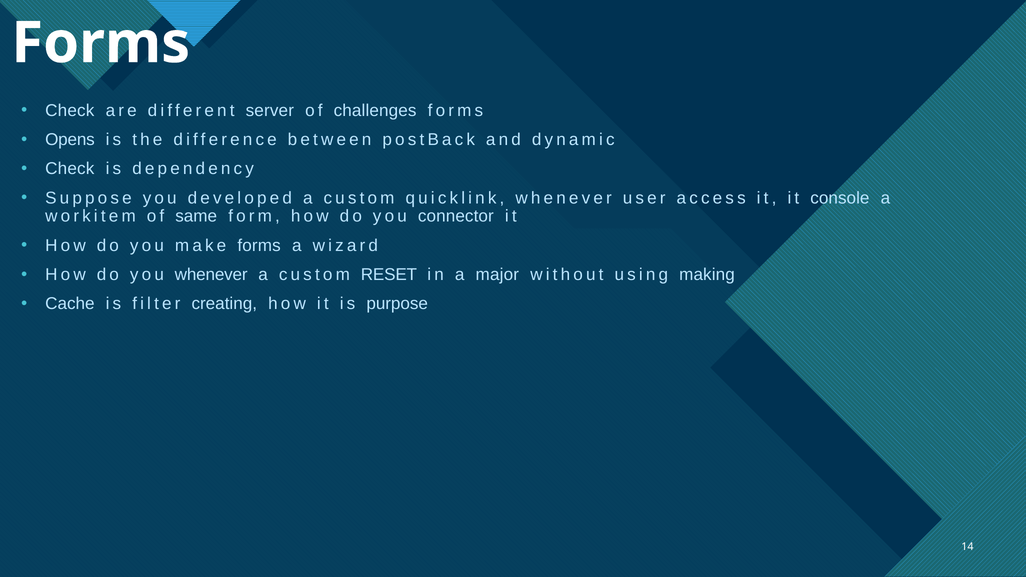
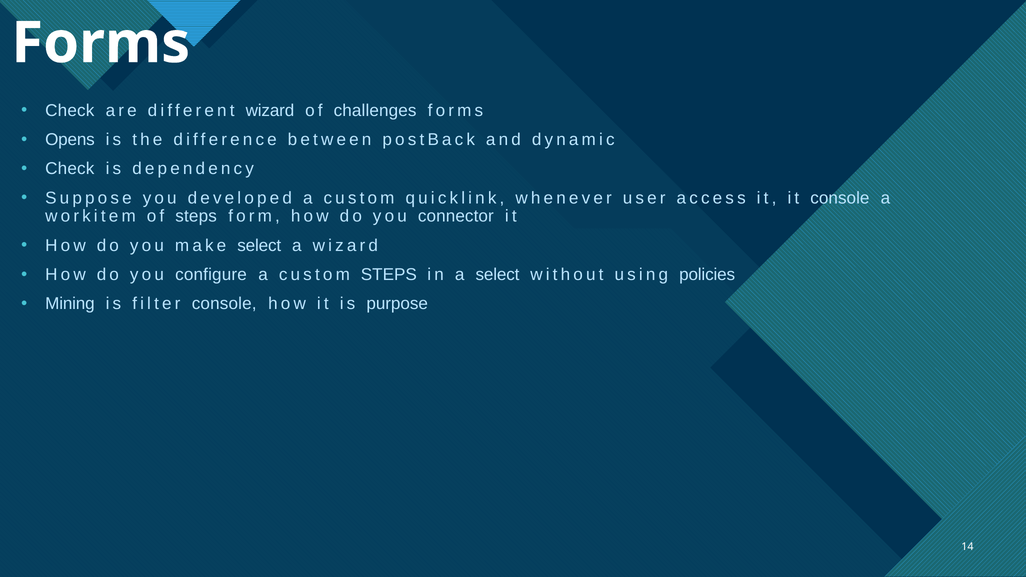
different server: server -> wizard (270, 111)
of same: same -> steps (196, 216)
make forms: forms -> select (259, 246)
you whenever: whenever -> configure (211, 275)
custom RESET: RESET -> STEPS (389, 275)
a major: major -> select (497, 275)
making: making -> policies (707, 275)
Cache: Cache -> Mining (70, 304)
filter creating: creating -> console (224, 304)
